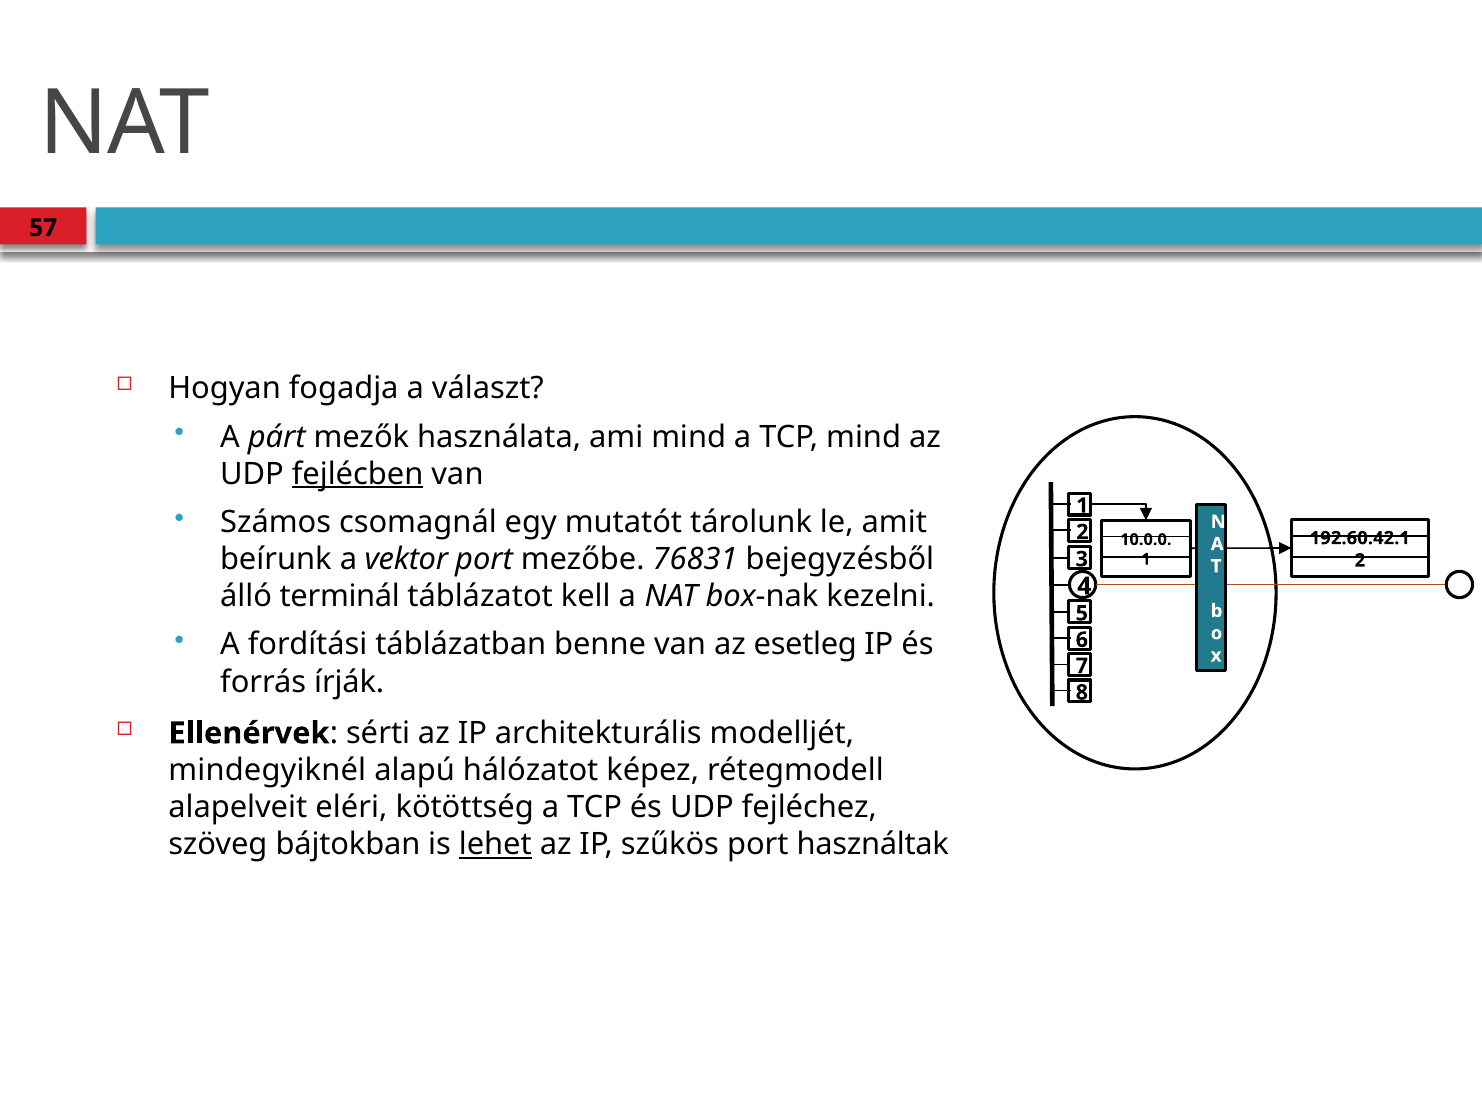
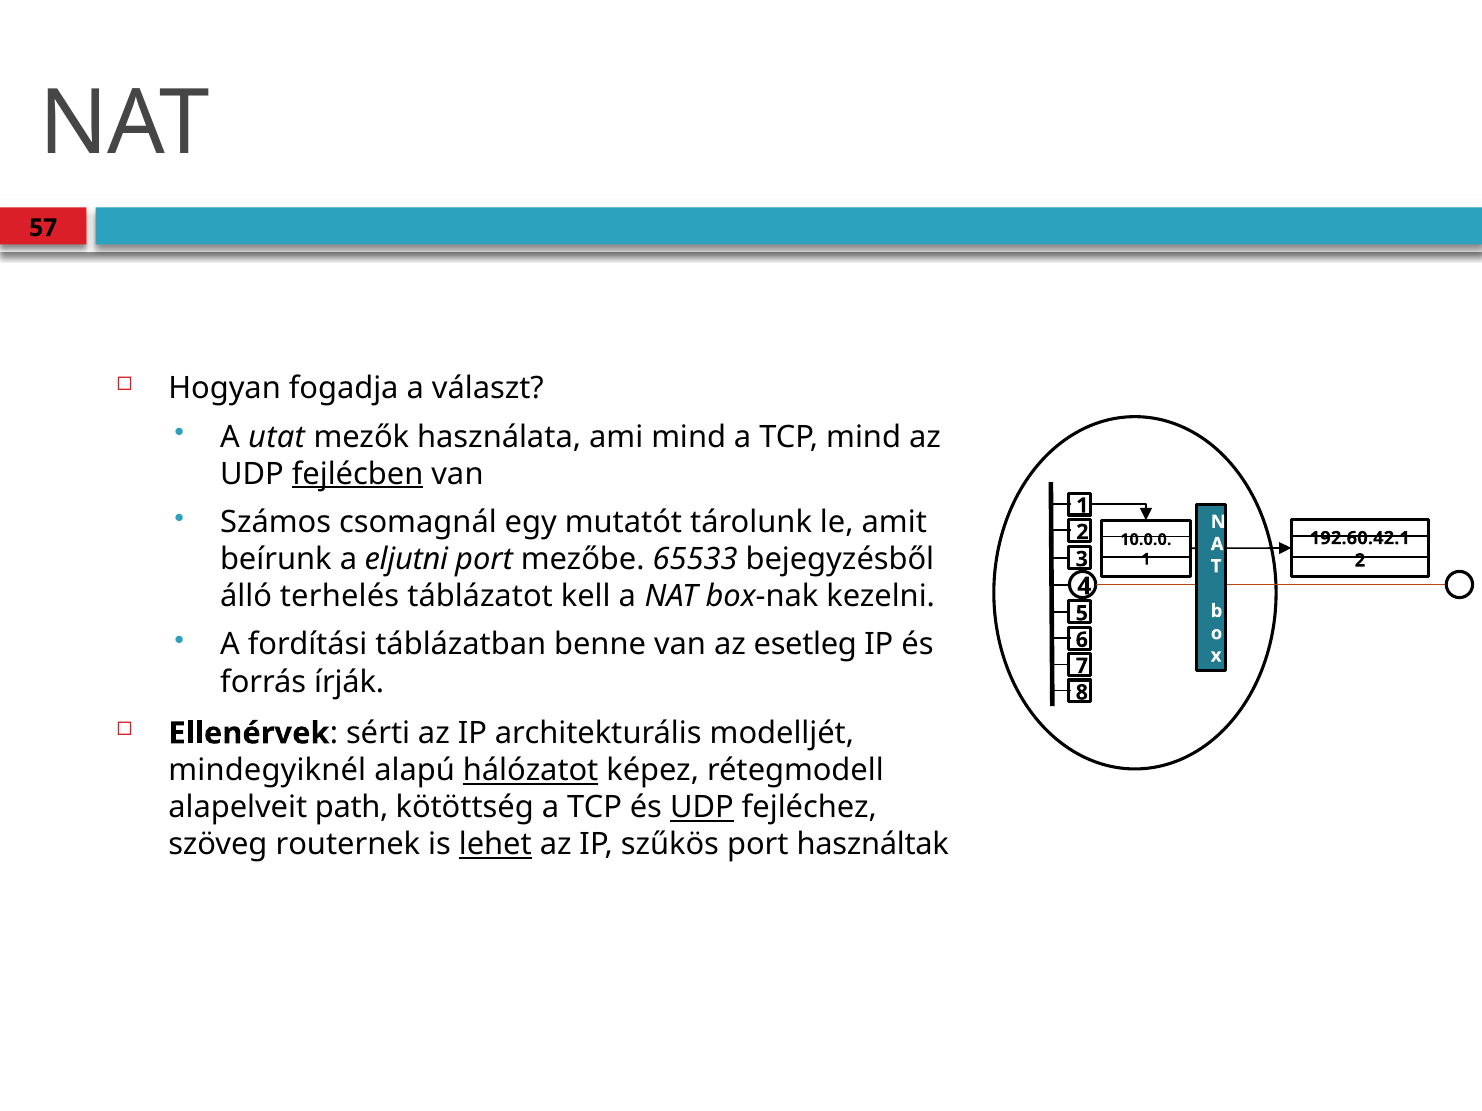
párt: párt -> utat (277, 437)
vektor: vektor -> eljutni (406, 560)
76831: 76831 -> 65533 (695, 560)
terminál: terminál -> terhelés (340, 597)
hálózatot underline: none -> present (531, 771)
eléri: eléri -> path (352, 808)
UDP underline: none -> present (702, 808)
bájtokban: bájtokban -> routernek (348, 845)
